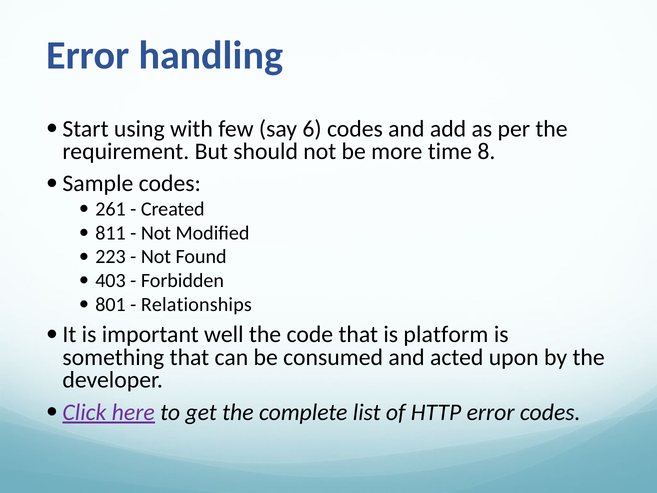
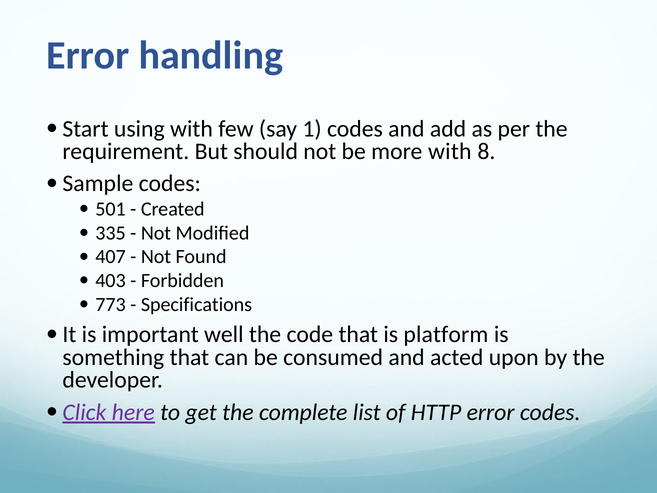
6: 6 -> 1 (312, 129)
more time: time -> with (450, 151)
261: 261 -> 501 (111, 209)
811: 811 -> 335 (111, 233)
223: 223 -> 407 (111, 257)
801: 801 -> 773 (111, 304)
Relationships: Relationships -> Specifications (196, 304)
